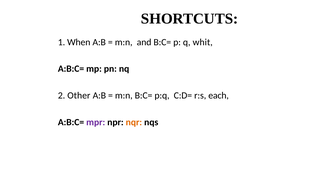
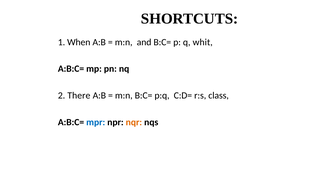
Other: Other -> There (79, 96)
each: each -> class (219, 96)
mpr colour: purple -> blue (96, 123)
